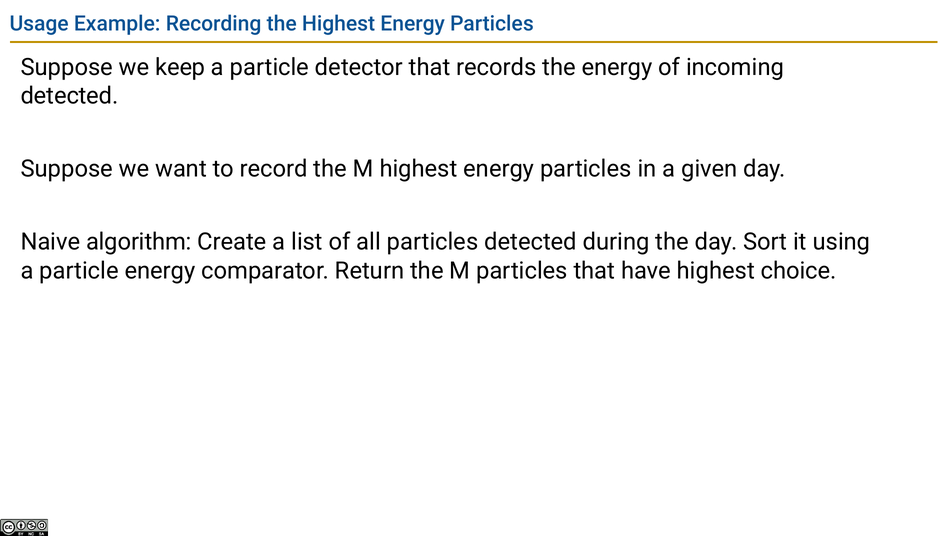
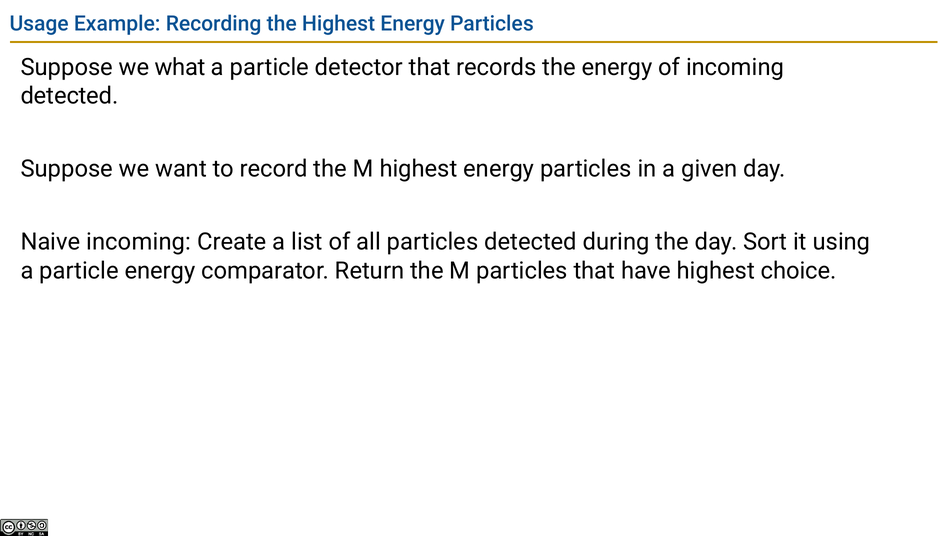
keep: keep -> what (180, 67)
Naive algorithm: algorithm -> incoming (139, 242)
